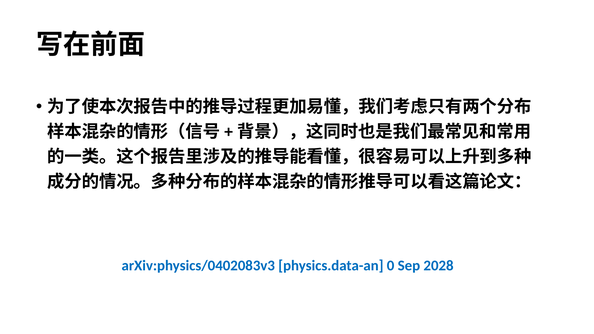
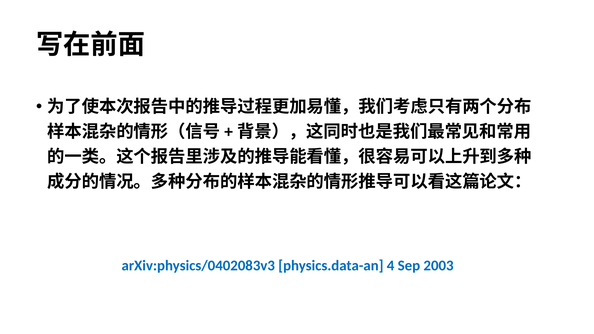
0: 0 -> 4 (391, 266)
2028: 2028 -> 2003 (439, 266)
